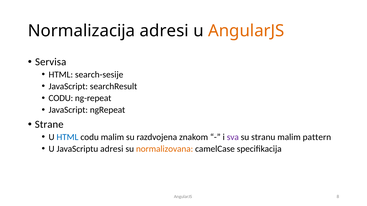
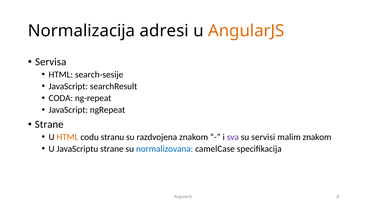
CODU: CODU -> CODA (61, 98)
HTML colour: blue -> orange (67, 137)
codu malim: malim -> stranu (112, 137)
stranu: stranu -> servisi (263, 137)
malim pattern: pattern -> znakom (317, 137)
JavaScriptu adresi: adresi -> strane (112, 149)
normalizovana colour: orange -> blue (165, 149)
